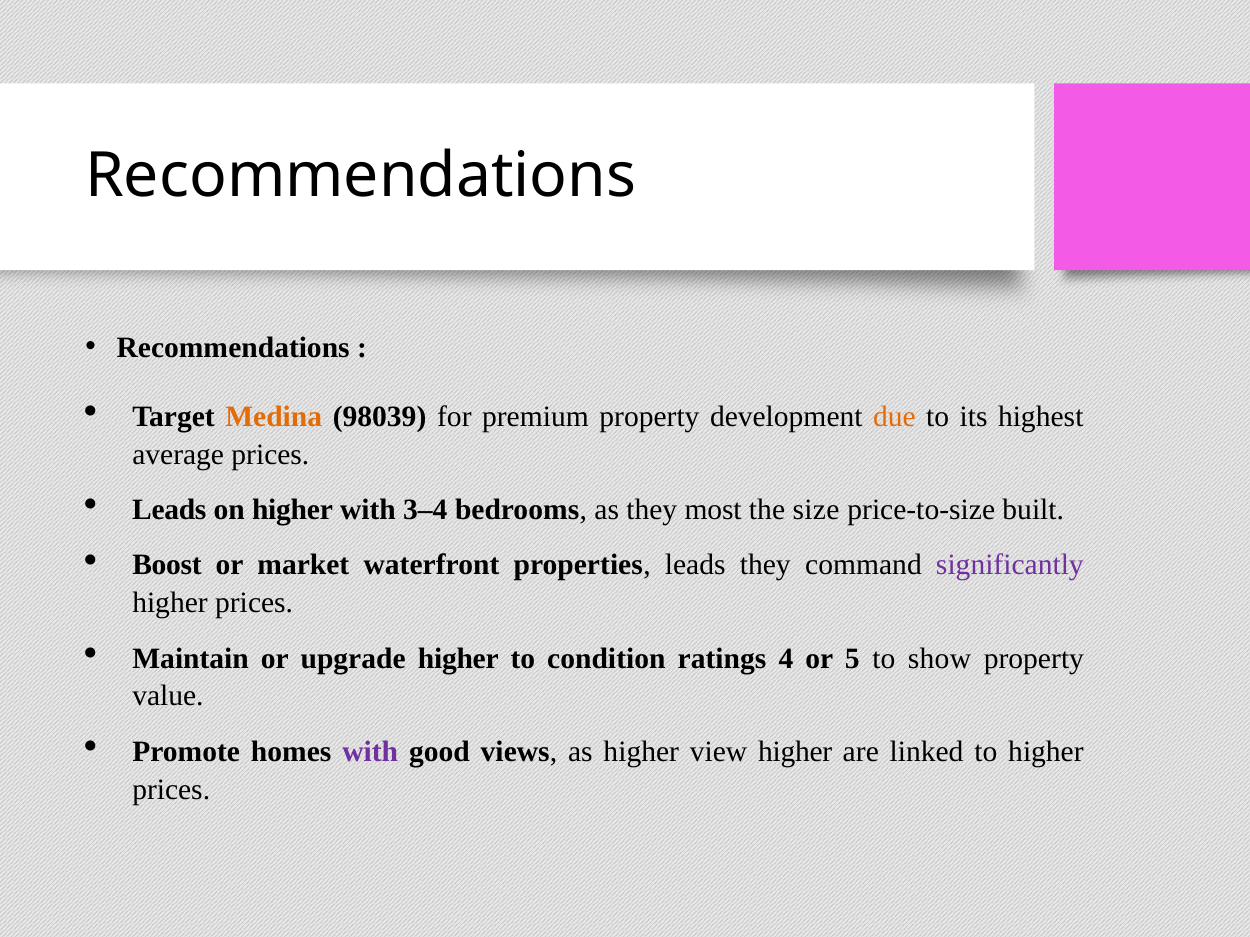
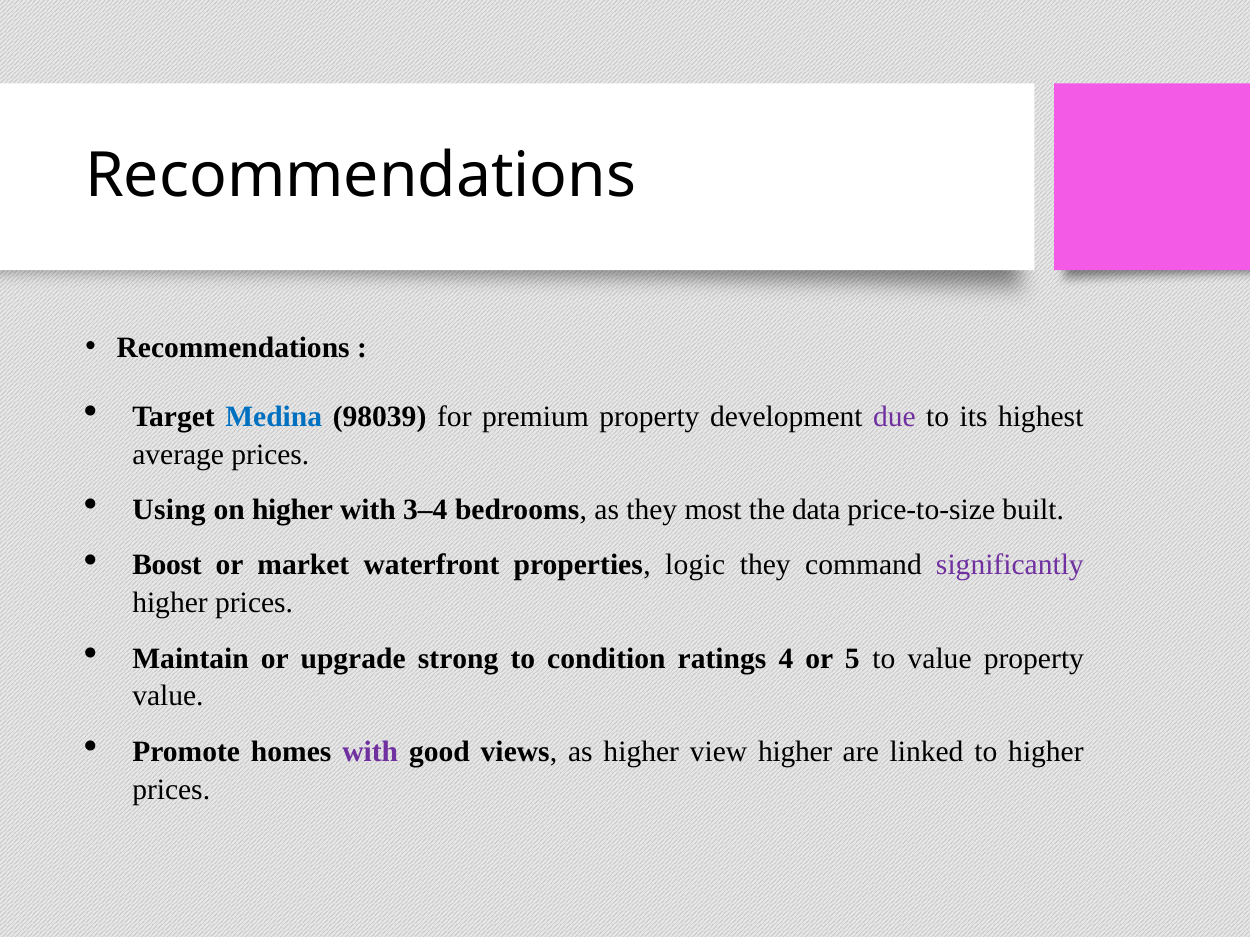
Medina colour: orange -> blue (274, 417)
due colour: orange -> purple (894, 417)
Leads: Leads -> Using (169, 510)
size: size -> data (816, 510)
properties leads: leads -> logic (695, 566)
upgrade higher: higher -> strong (458, 659)
to show: show -> value (940, 659)
